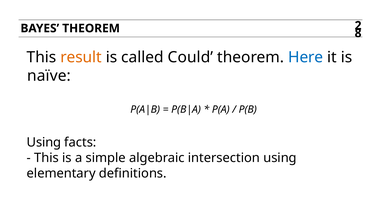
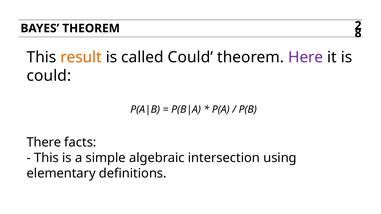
Here colour: blue -> purple (306, 57)
naïve: naïve -> could (49, 76)
Using: Using -> There (44, 142)
